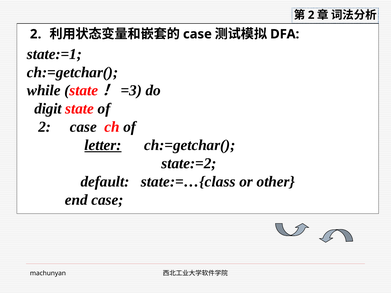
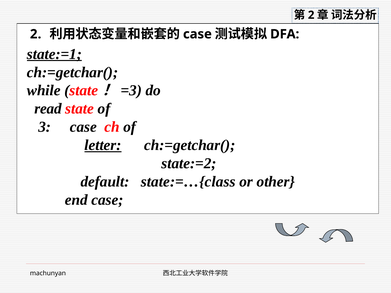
state:=1 underline: none -> present (54, 54)
digit: digit -> read (48, 109)
2: 2 -> 3 (45, 127)
